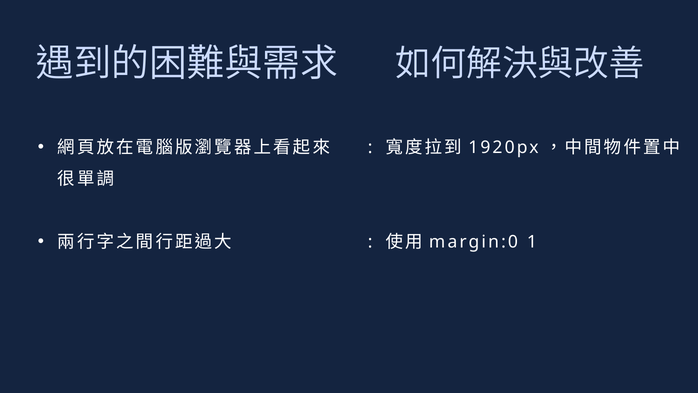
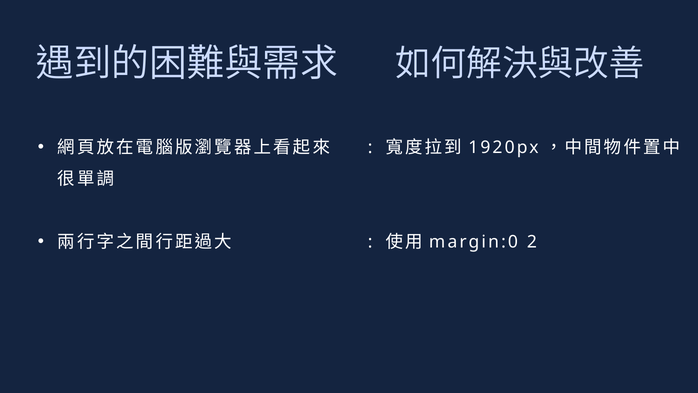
1: 1 -> 2 (532, 242)
